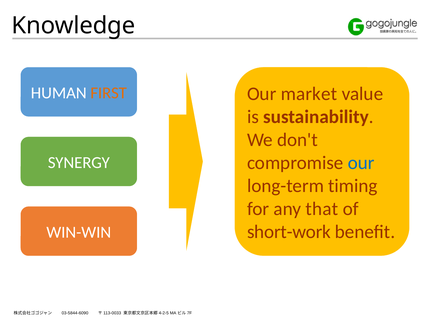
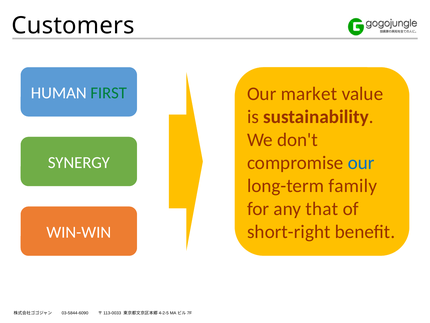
Knowledge: Knowledge -> Customers (73, 26)
FIRST colour: orange -> green (109, 93)
timing: timing -> family (353, 185)
short-work: short-work -> short-right (289, 231)
